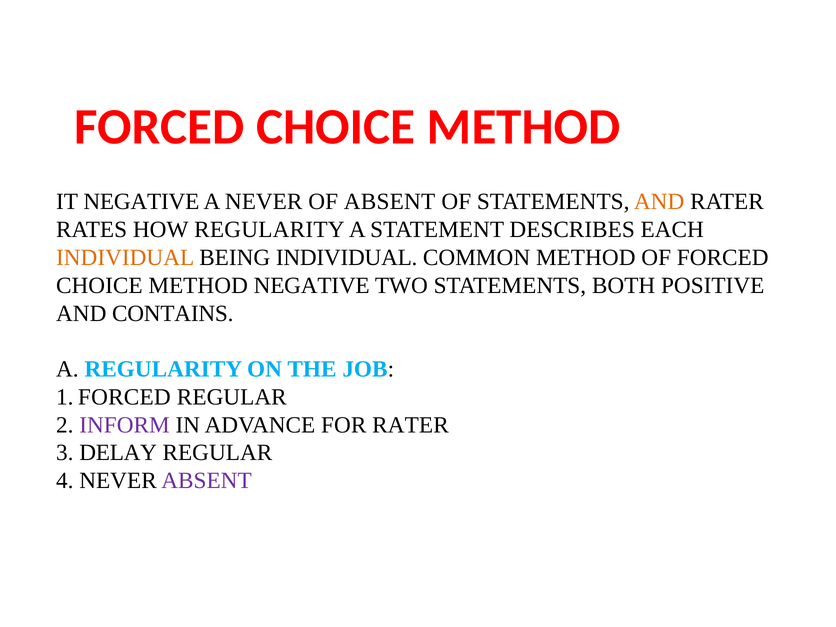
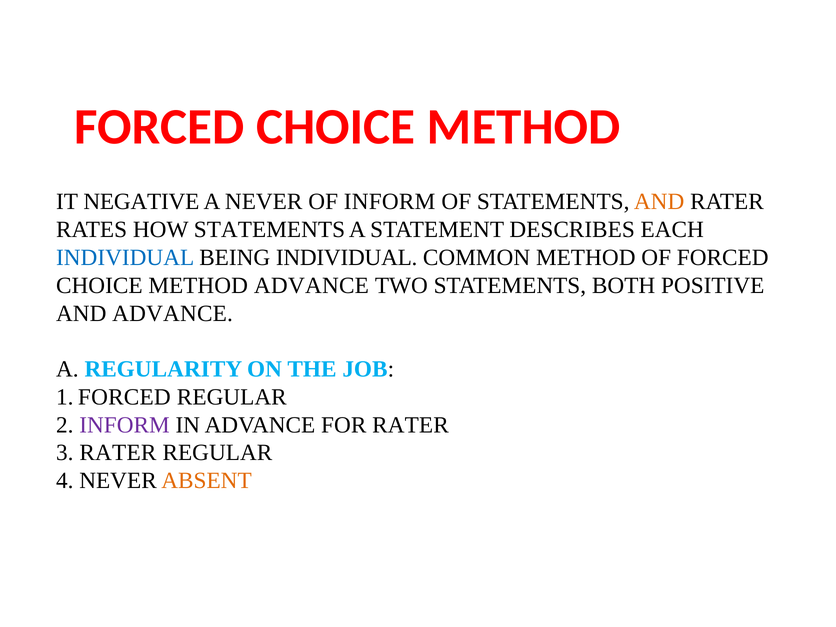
OF ABSENT: ABSENT -> INFORM (390, 202)
HOW REGULARITY: REGULARITY -> STATEMENTS (269, 230)
INDIVIDUAL colour: orange -> blue (125, 258)
METHOD NEGATIVE: NEGATIVE -> ADVANCE (311, 285)
AND CONTAINS: CONTAINS -> ADVANCE (173, 313)
3 DELAY: DELAY -> RATER (118, 453)
ABSENT colour: purple -> orange (207, 481)
